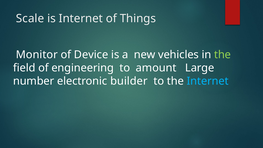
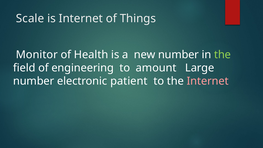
Device: Device -> Health (91, 55)
new vehicles: vehicles -> number (178, 55)
builder: builder -> patient (129, 81)
Internet colour: light blue -> pink (208, 81)
